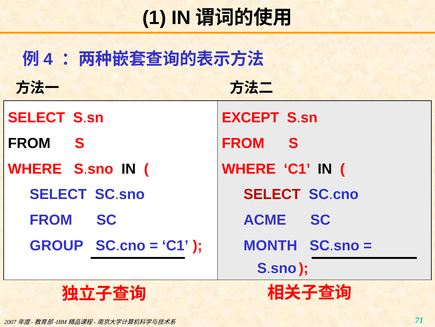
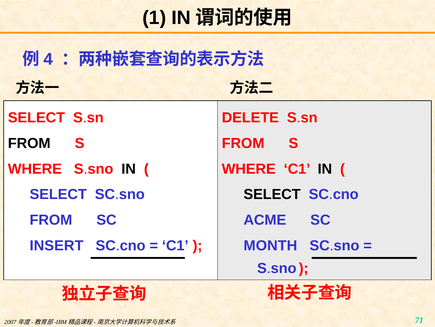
EXCEPT: EXCEPT -> DELETE (250, 118)
SELECT colour: red -> black (272, 194)
GROUP: GROUP -> INSERT (57, 245)
